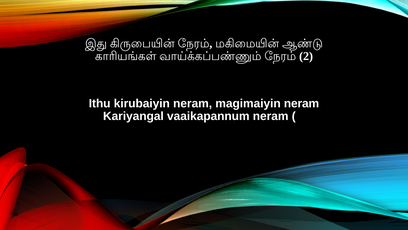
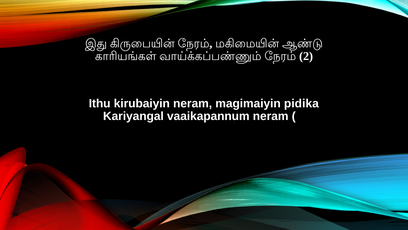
magimaiyin neram: neram -> pidika (301, 103)
